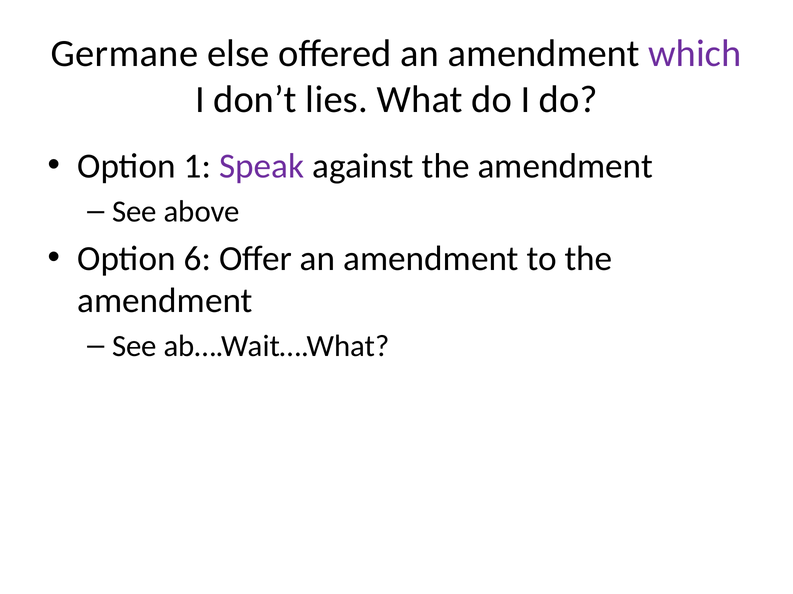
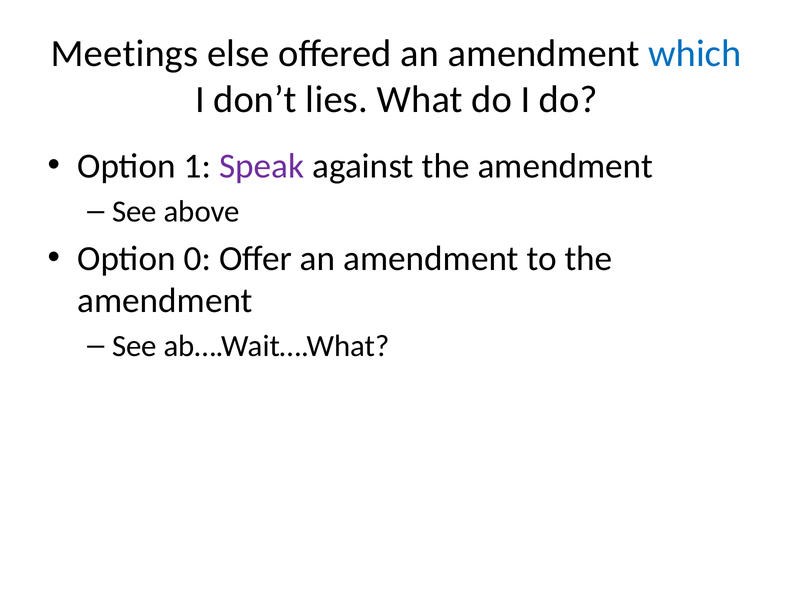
Germane: Germane -> Meetings (125, 54)
which colour: purple -> blue (695, 54)
6: 6 -> 0 (197, 259)
